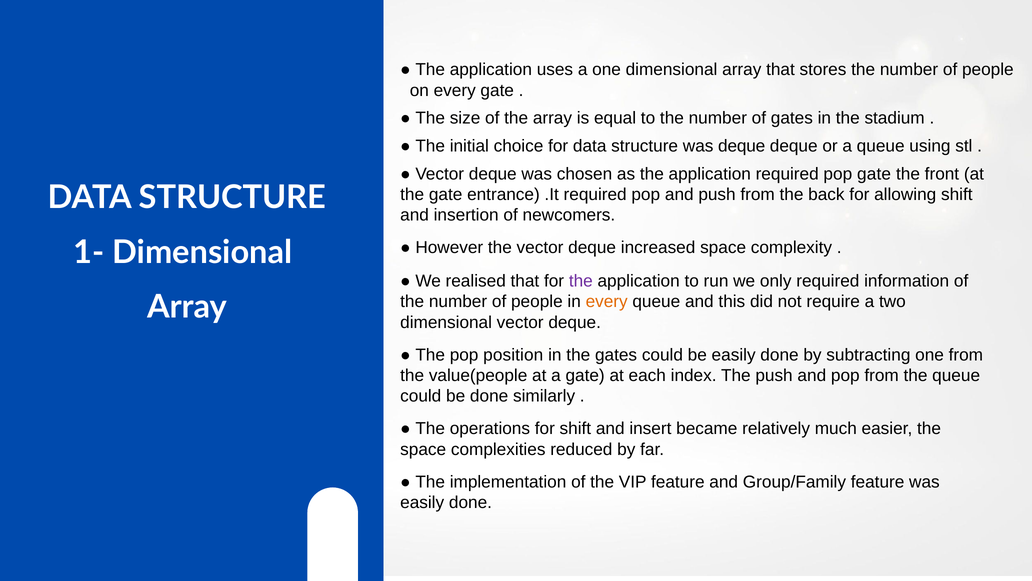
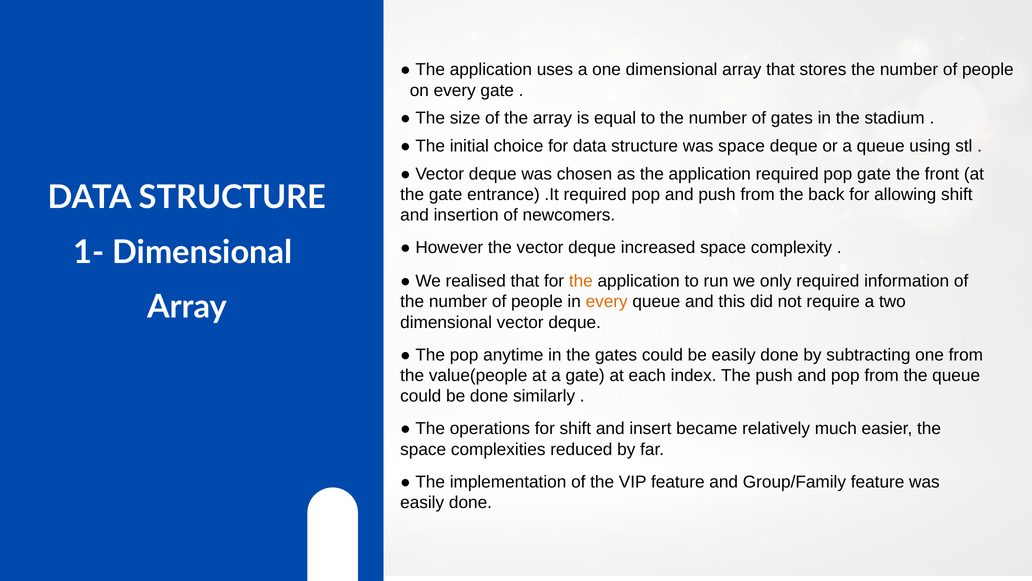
was deque: deque -> space (742, 146)
the colour: purple -> orange (581, 281)
position: position -> anytime (513, 355)
